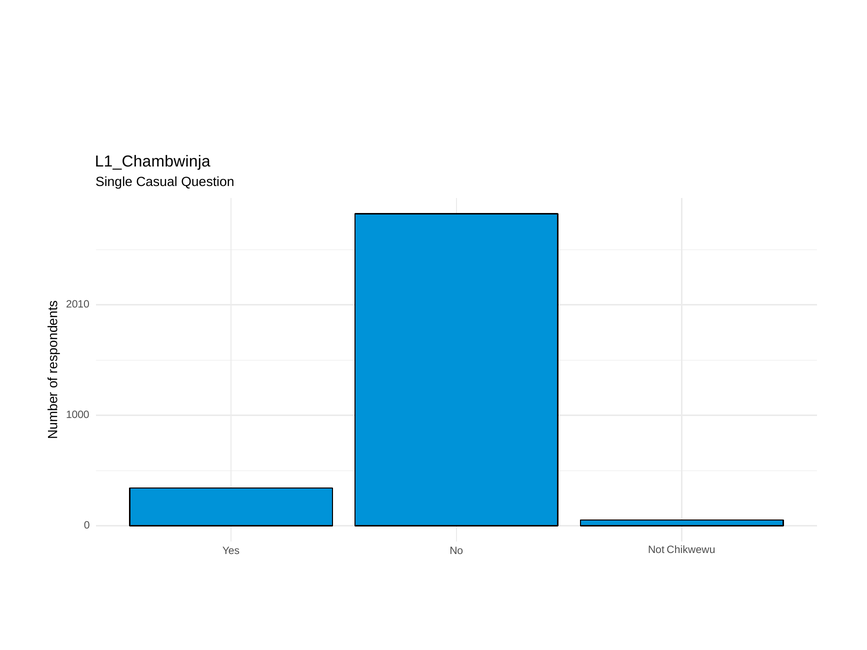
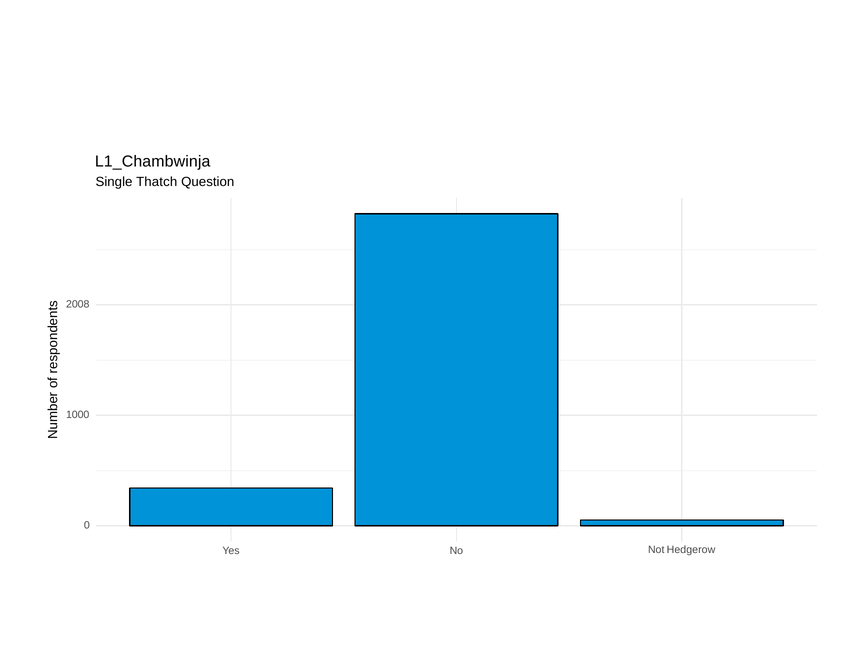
Casual: Casual -> Thatch (157, 182)
2010: 2010 -> 2008 (78, 305)
Chikwewu: Chikwewu -> Hedgerow (691, 550)
